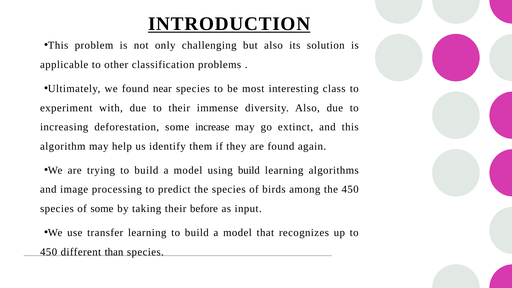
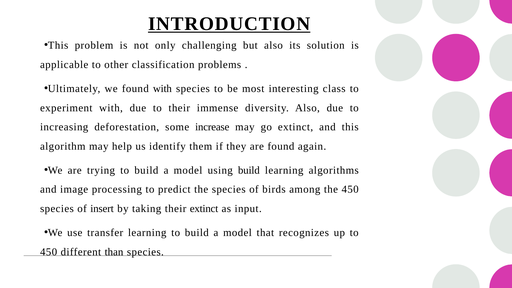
found near: near -> with (162, 89)
of some: some -> insert (102, 209)
their before: before -> extinct (204, 209)
